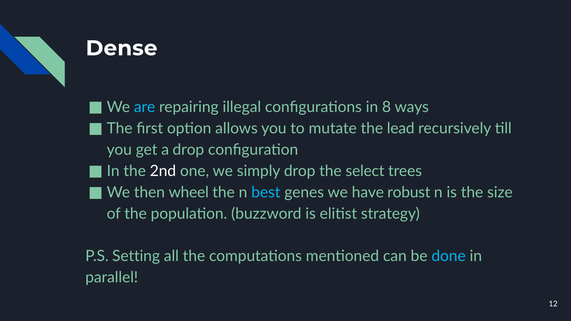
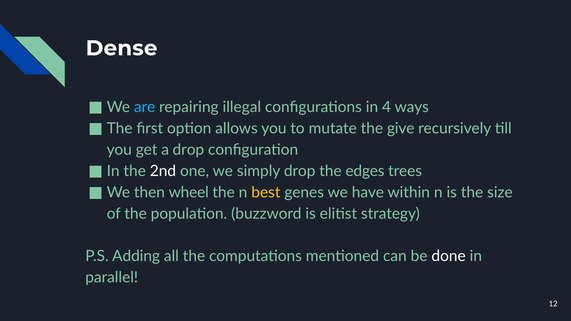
8: 8 -> 4 (387, 107)
lead: lead -> give (401, 128)
select: select -> edges (365, 171)
best colour: light blue -> yellow (266, 192)
robust: robust -> within (409, 192)
Setting: Setting -> Adding (136, 256)
done colour: light blue -> white (449, 256)
